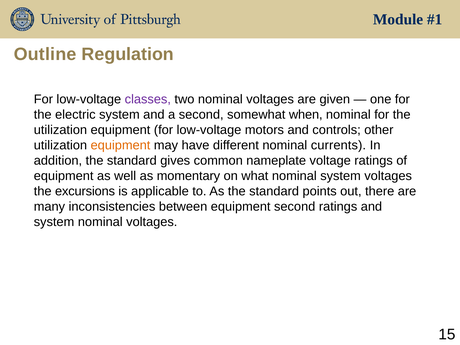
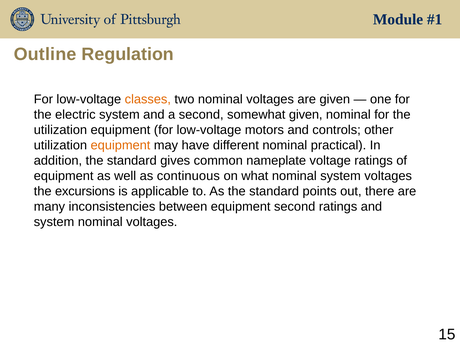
classes colour: purple -> orange (148, 99)
somewhat when: when -> given (306, 115)
currents: currents -> practical (339, 145)
momentary: momentary -> continuous (188, 176)
